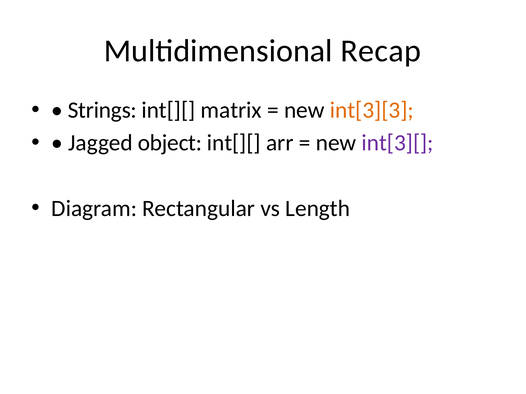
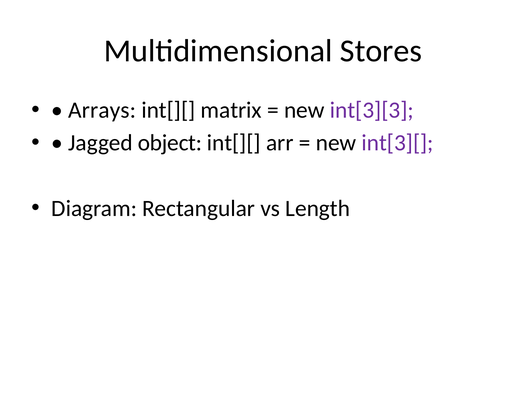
Recap: Recap -> Stores (381, 51)
Strings: Strings -> Arrays (102, 110)
int[3][3 colour: orange -> purple (372, 110)
